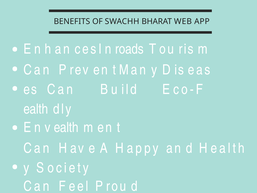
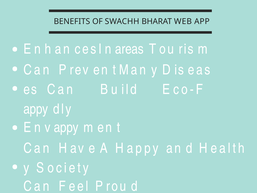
roads: roads -> areas (129, 49)
ealth: ealth -> appy (36, 109)
v ealth: ealth -> appy (66, 127)
